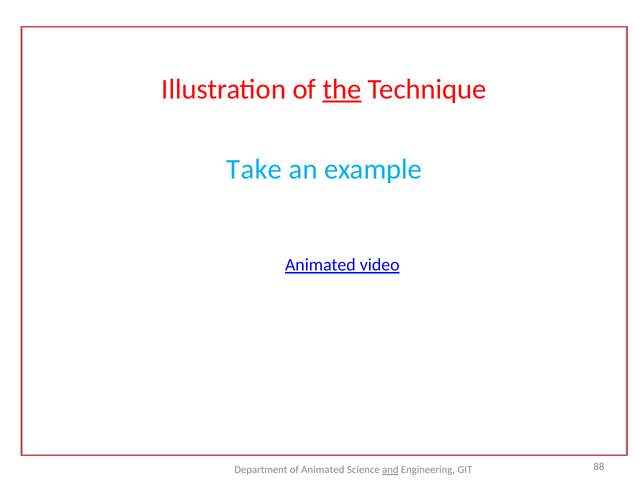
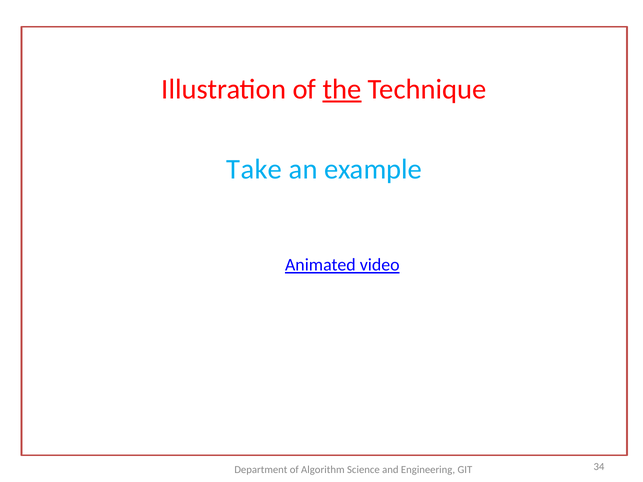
of Animated: Animated -> Algorithm (323, 470)
and underline: present -> none (390, 470)
88: 88 -> 34 (599, 467)
